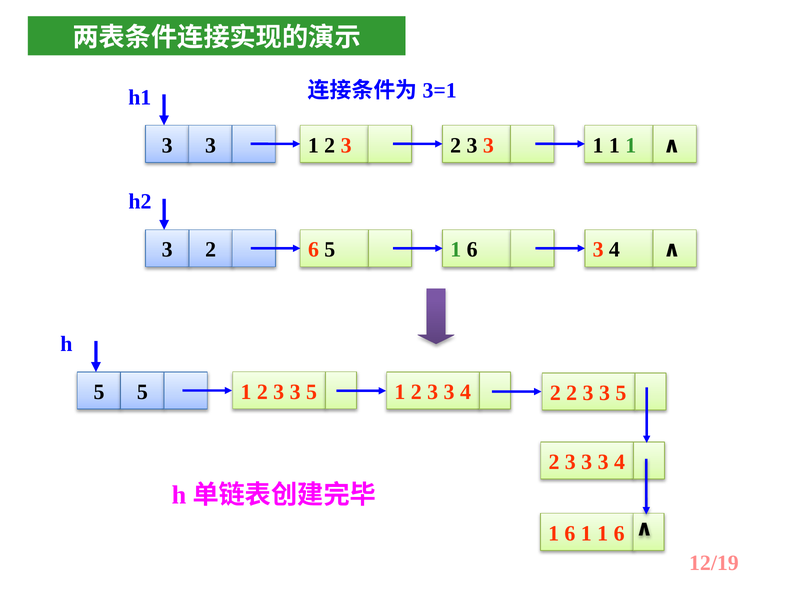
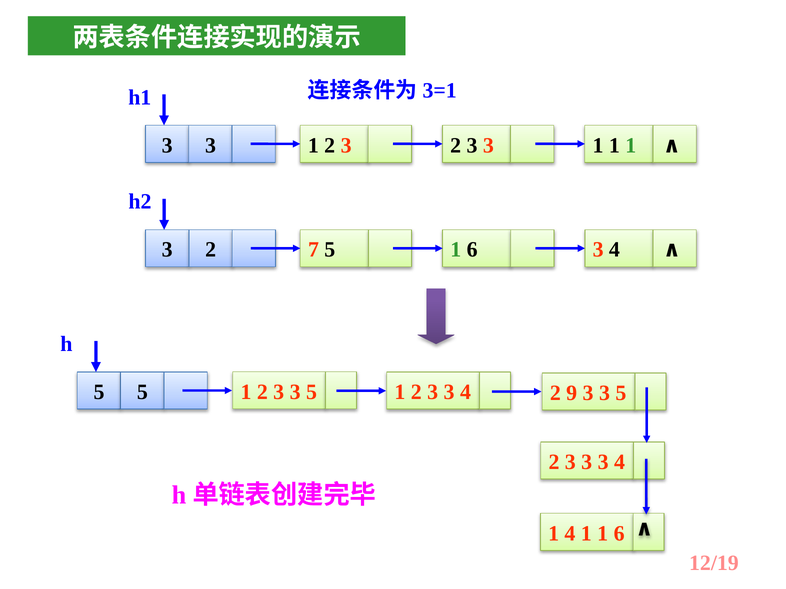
2 6: 6 -> 7 (314, 250)
2 2: 2 -> 9 (572, 393)
6: 6 -> 4 (570, 534)
